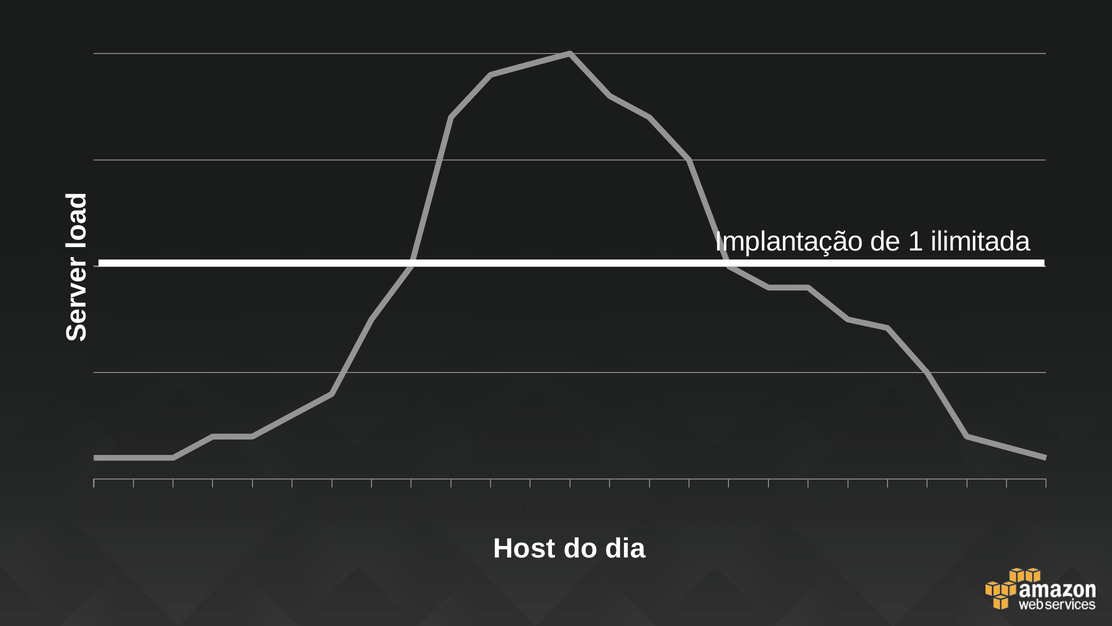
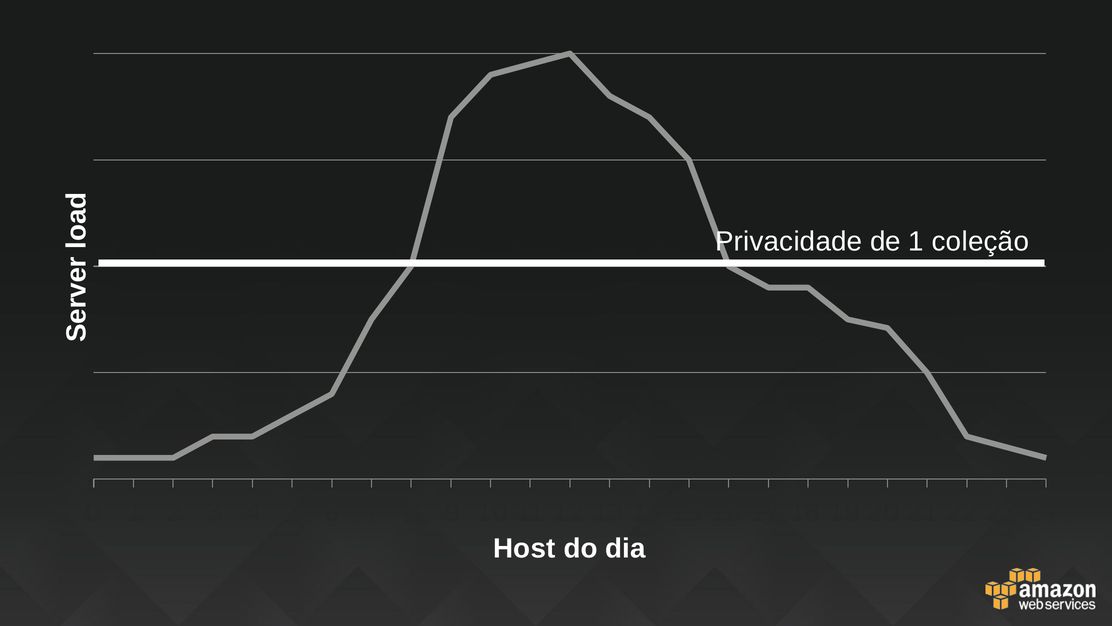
Implantação: Implantação -> Privacidade (789, 241)
ilimitada: ilimitada -> coleção (980, 241)
